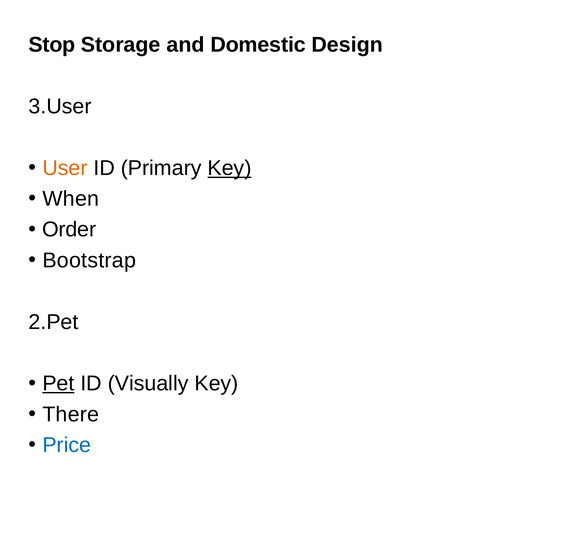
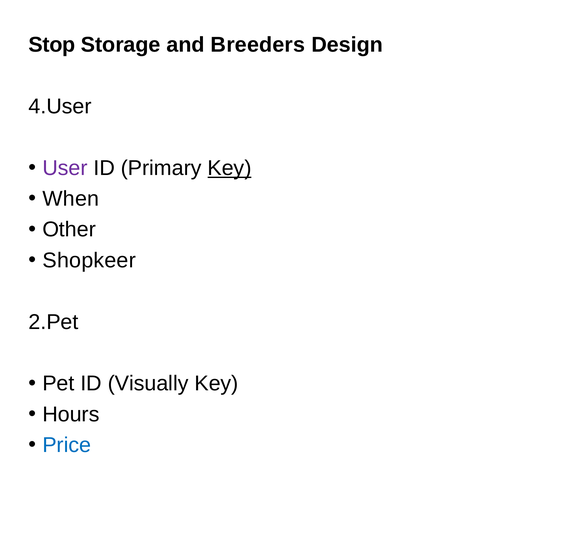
Domestic: Domestic -> Breeders (258, 45)
3.User: 3.User -> 4.User (60, 107)
User colour: orange -> purple (65, 168)
Order: Order -> Other (69, 230)
Bootstrap: Bootstrap -> Shopkeer (89, 261)
Pet underline: present -> none (58, 384)
There: There -> Hours (71, 415)
